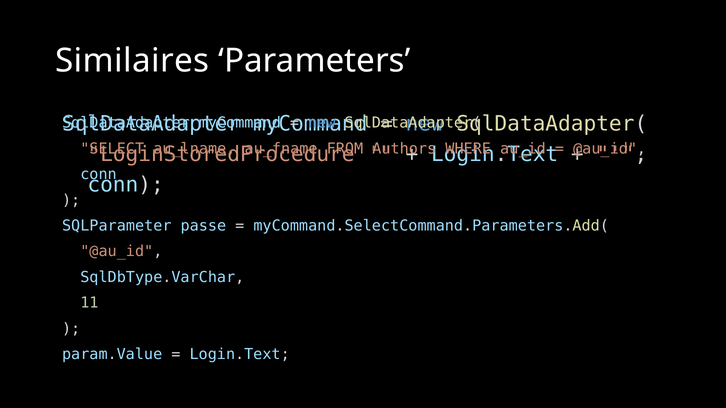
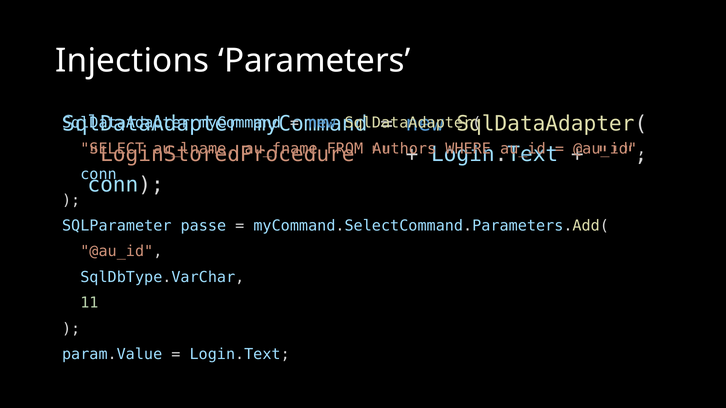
Similaires: Similaires -> Injections (132, 61)
